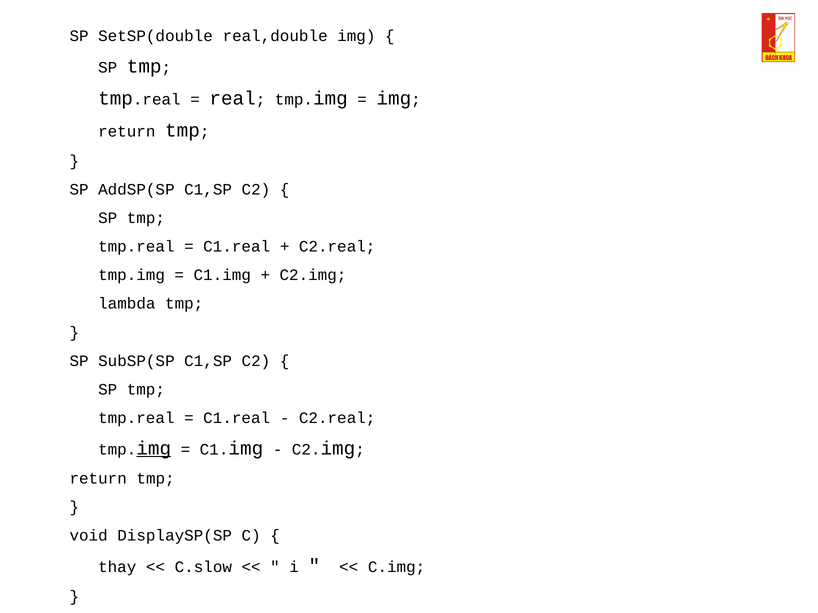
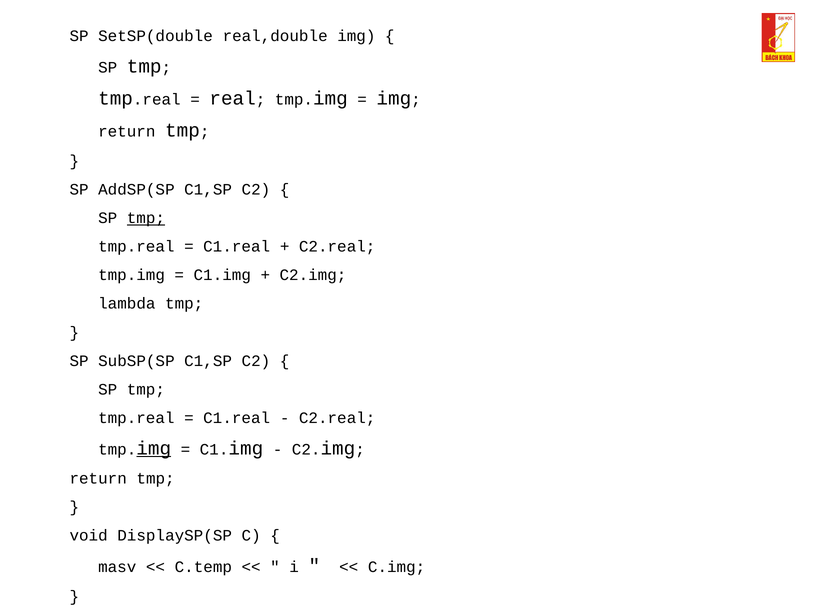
tmp underline: none -> present (146, 218)
thay: thay -> masv (117, 568)
C.slow: C.slow -> C.temp (203, 568)
